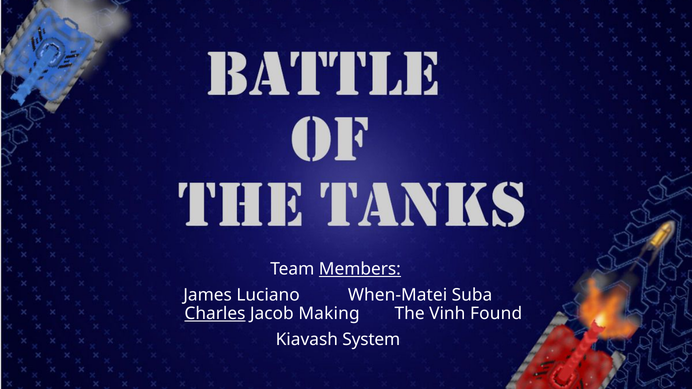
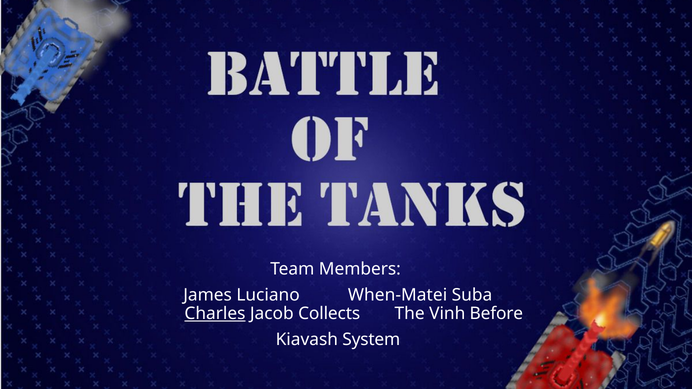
Members underline: present -> none (360, 269)
Making: Making -> Collects (329, 314)
Found: Found -> Before (496, 314)
